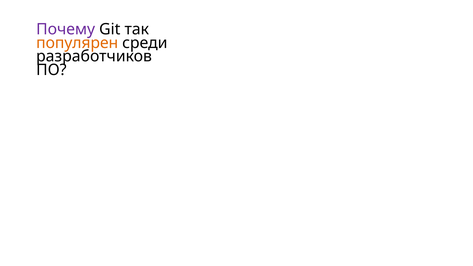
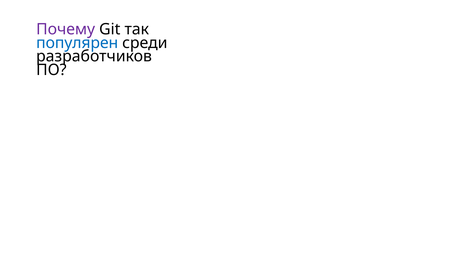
популярен colour: orange -> blue (77, 43)
